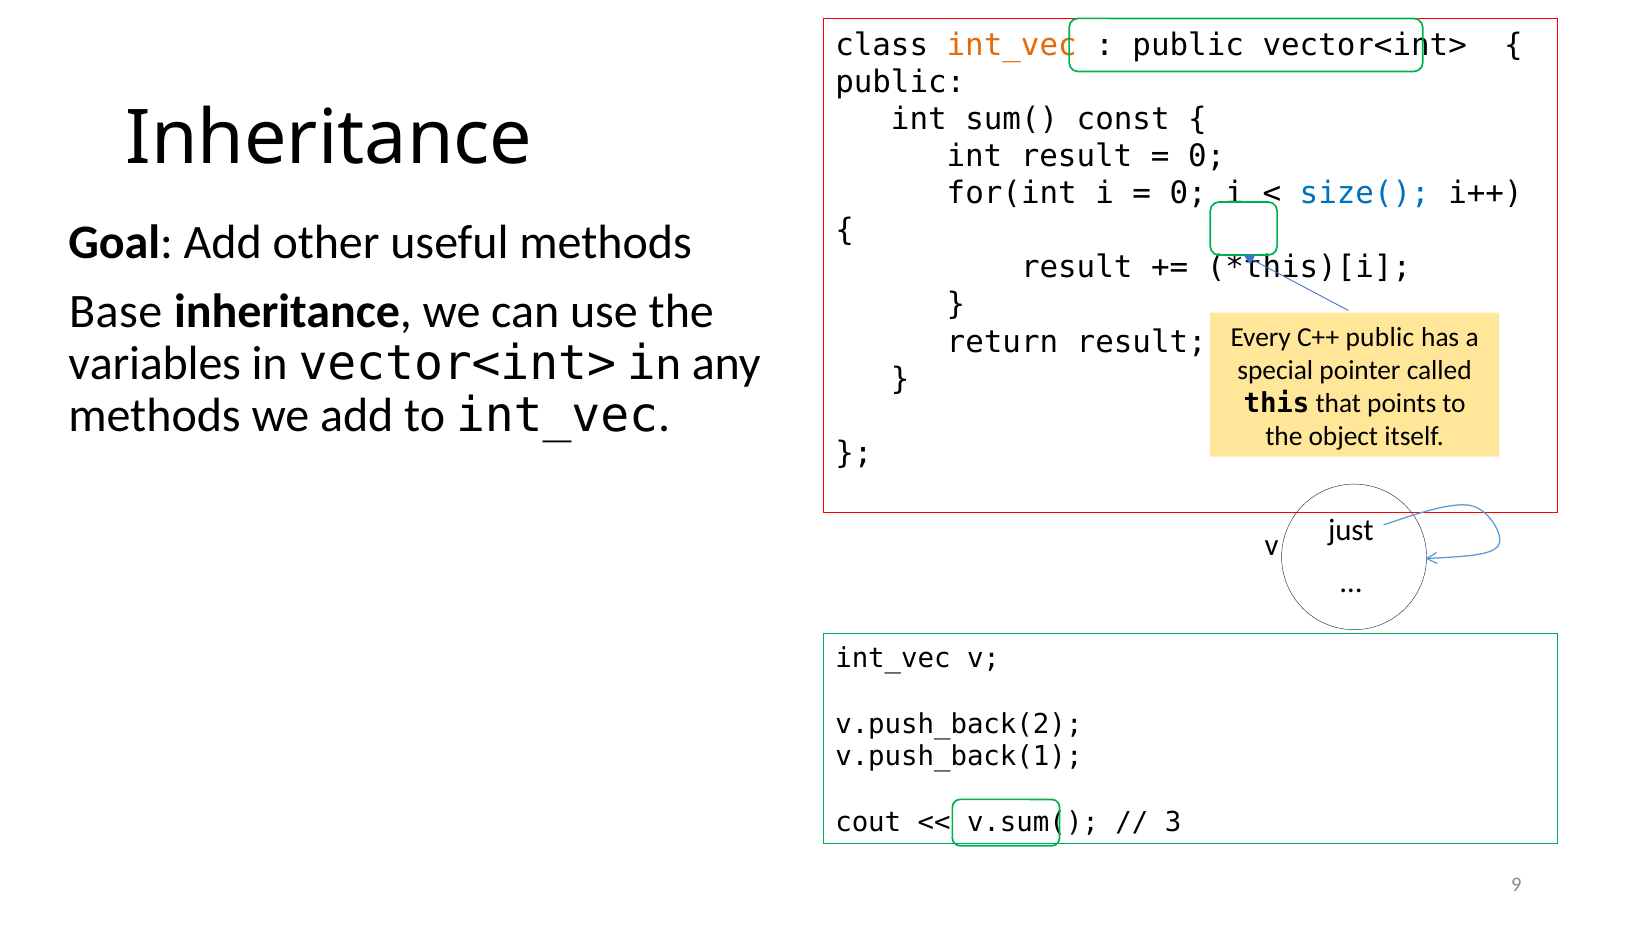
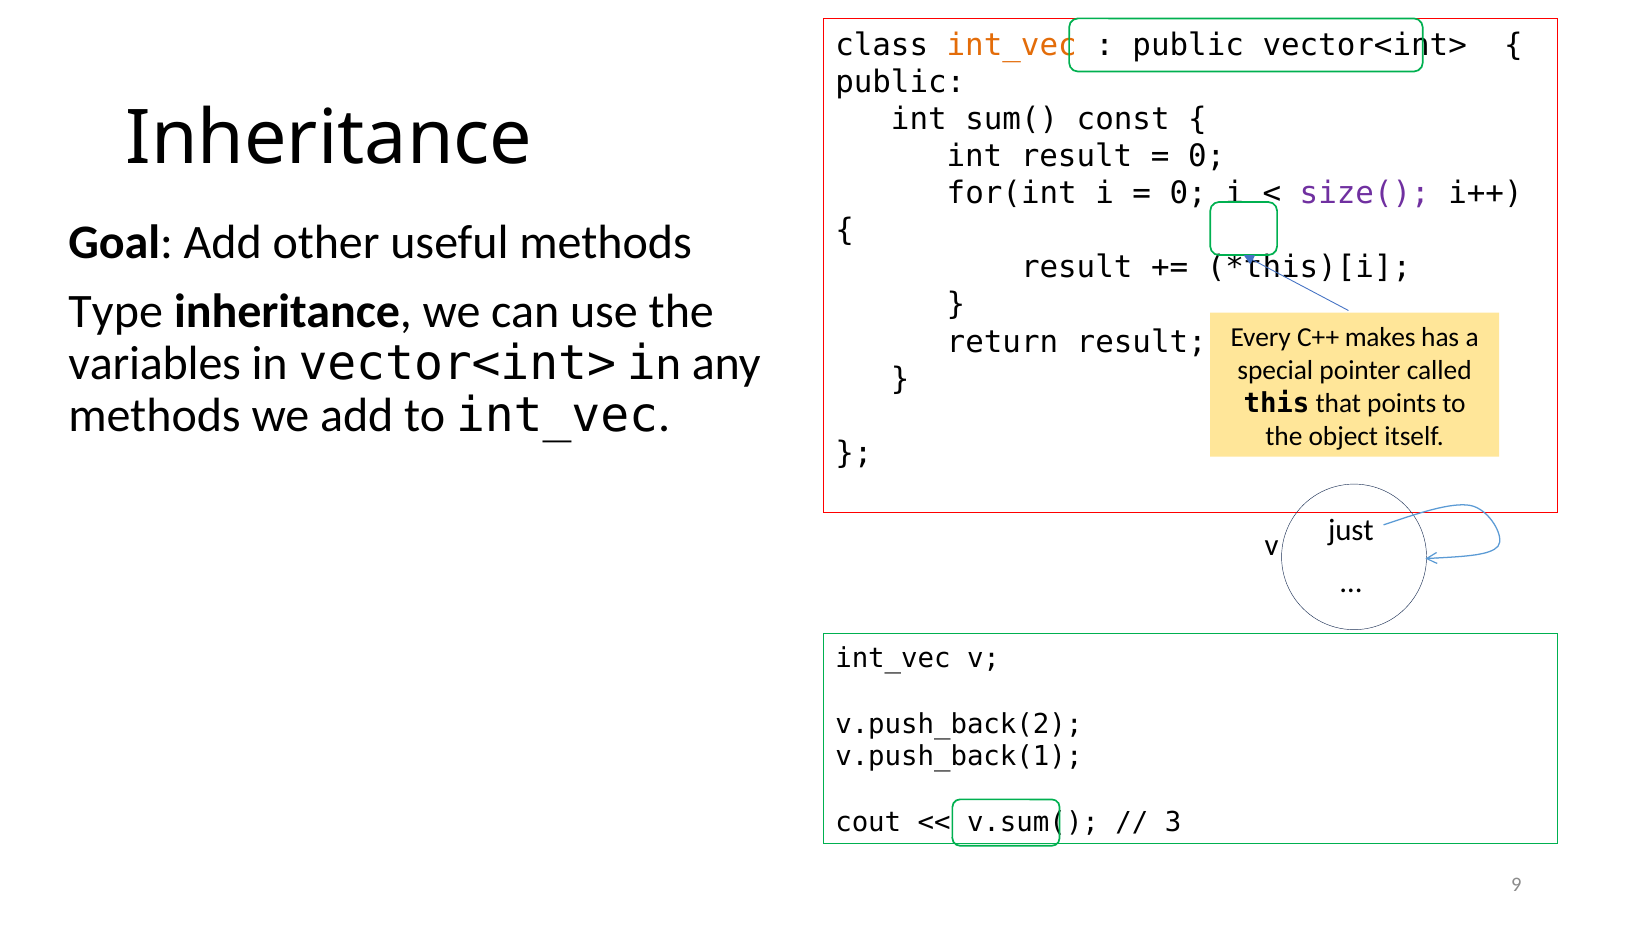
size( colour: blue -> purple (1365, 193)
Base: Base -> Type (116, 312)
C++ public: public -> makes (1380, 337)
